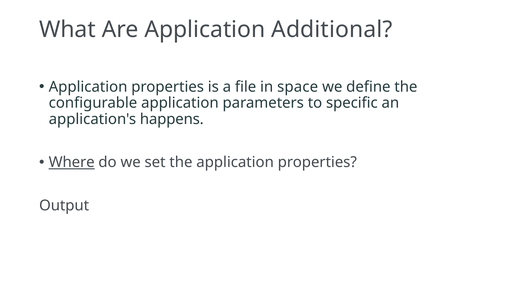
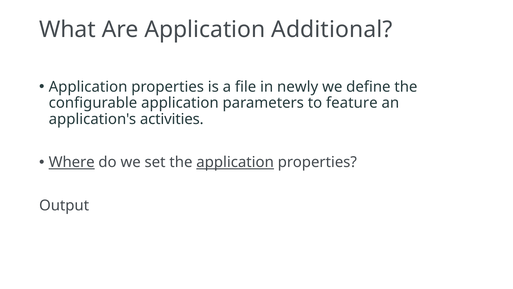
space: space -> newly (298, 87)
specific: specific -> feature (352, 103)
happens: happens -> activities (172, 119)
application underline: none -> present (235, 162)
